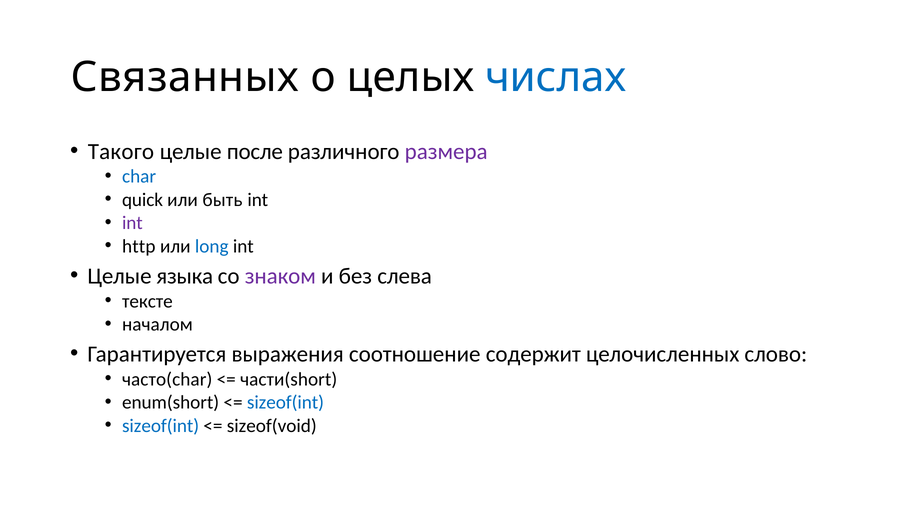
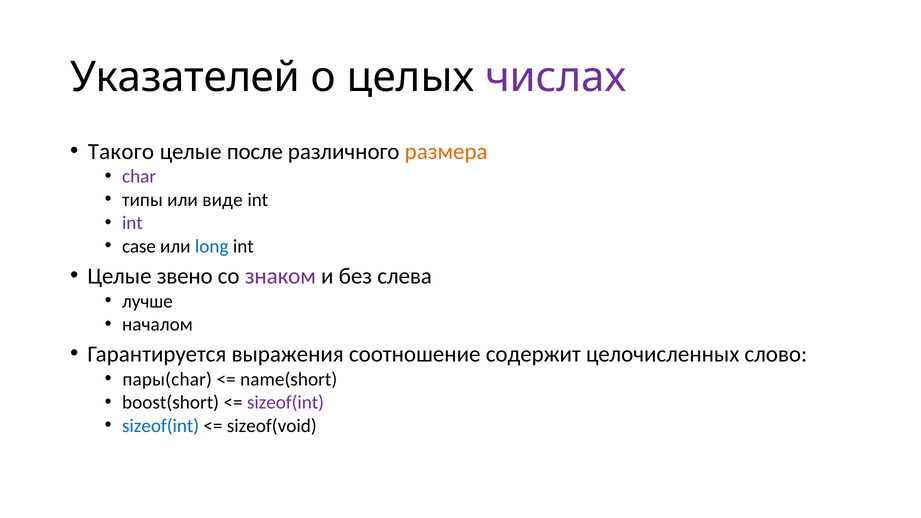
Связанных: Связанных -> Указателей (185, 77)
числах colour: blue -> purple (556, 77)
размера colour: purple -> orange (446, 151)
char colour: blue -> purple (139, 177)
quick: quick -> типы (142, 200)
быть: быть -> виде (222, 200)
http: http -> case (139, 246)
языка: языка -> звено (185, 276)
тексте: тексте -> лучше (147, 301)
часто(char: часто(char -> пары(char (167, 379)
части(short: части(short -> name(short (289, 379)
enum(short: enum(short -> boost(short (171, 403)
sizeof(int colour: blue -> purple (285, 403)
